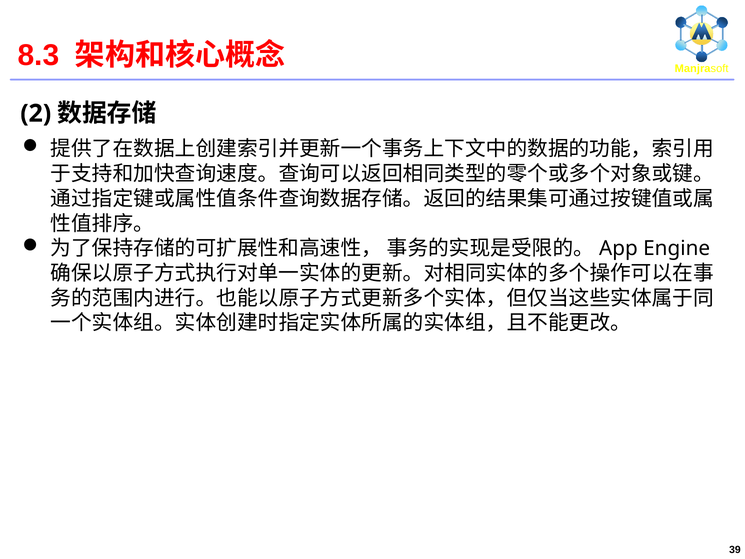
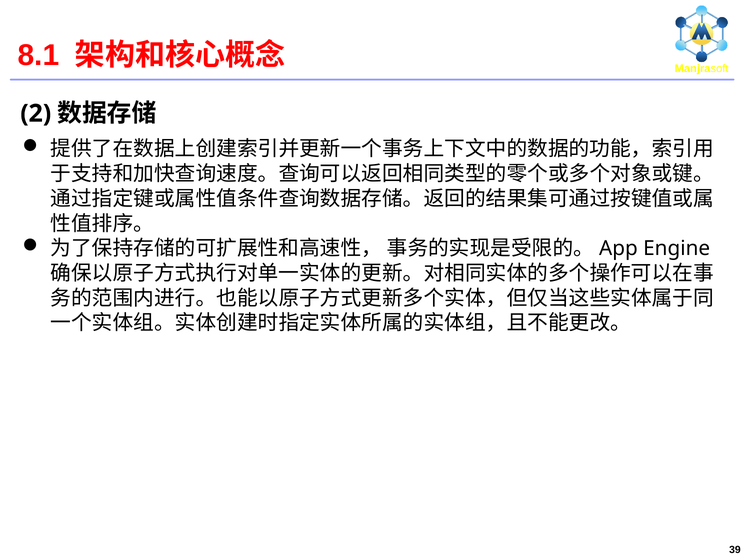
8.3: 8.3 -> 8.1 (39, 56)
